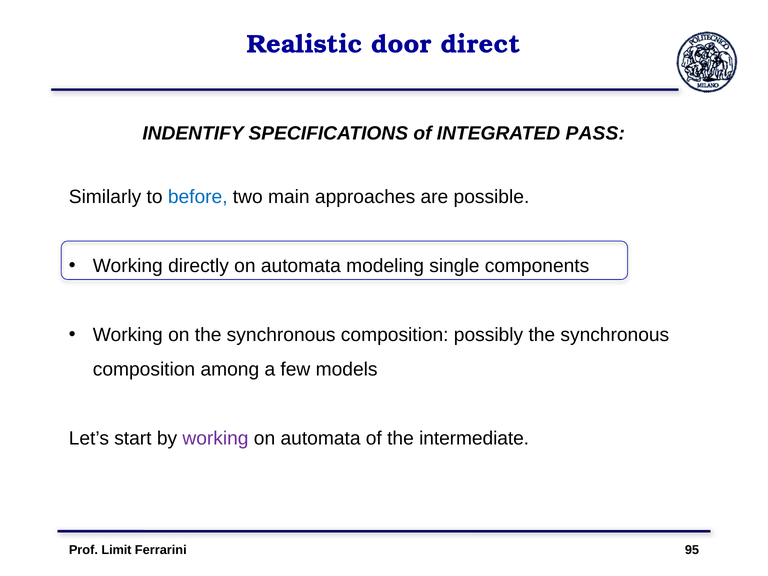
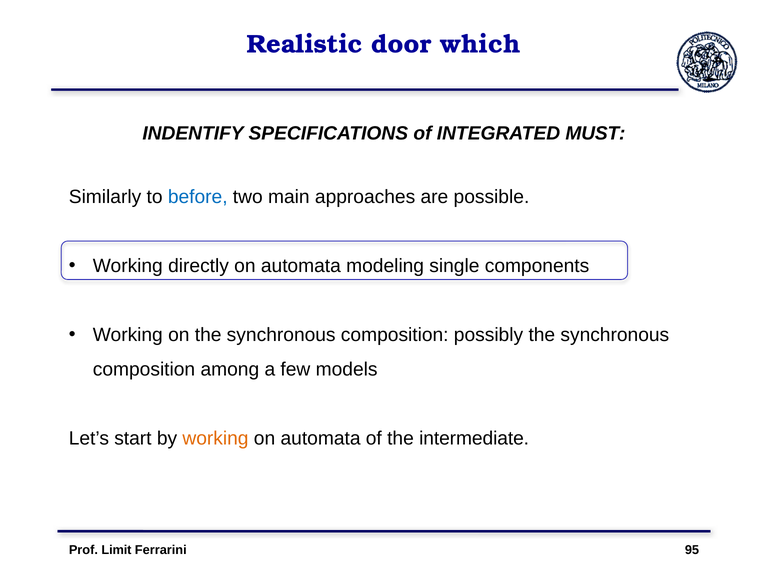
direct: direct -> which (481, 44)
PASS: PASS -> MUST (595, 133)
working colour: purple -> orange (216, 439)
